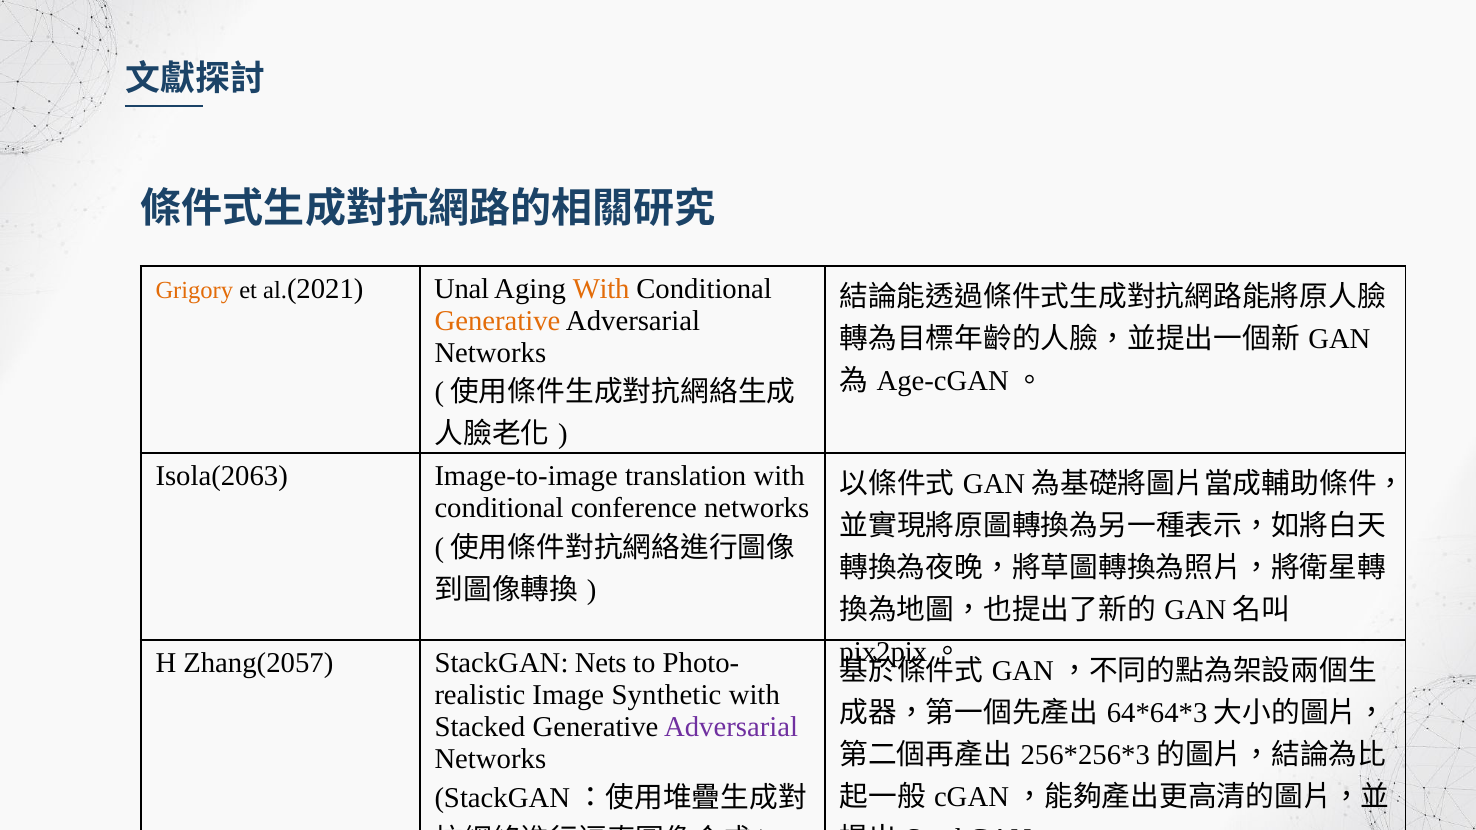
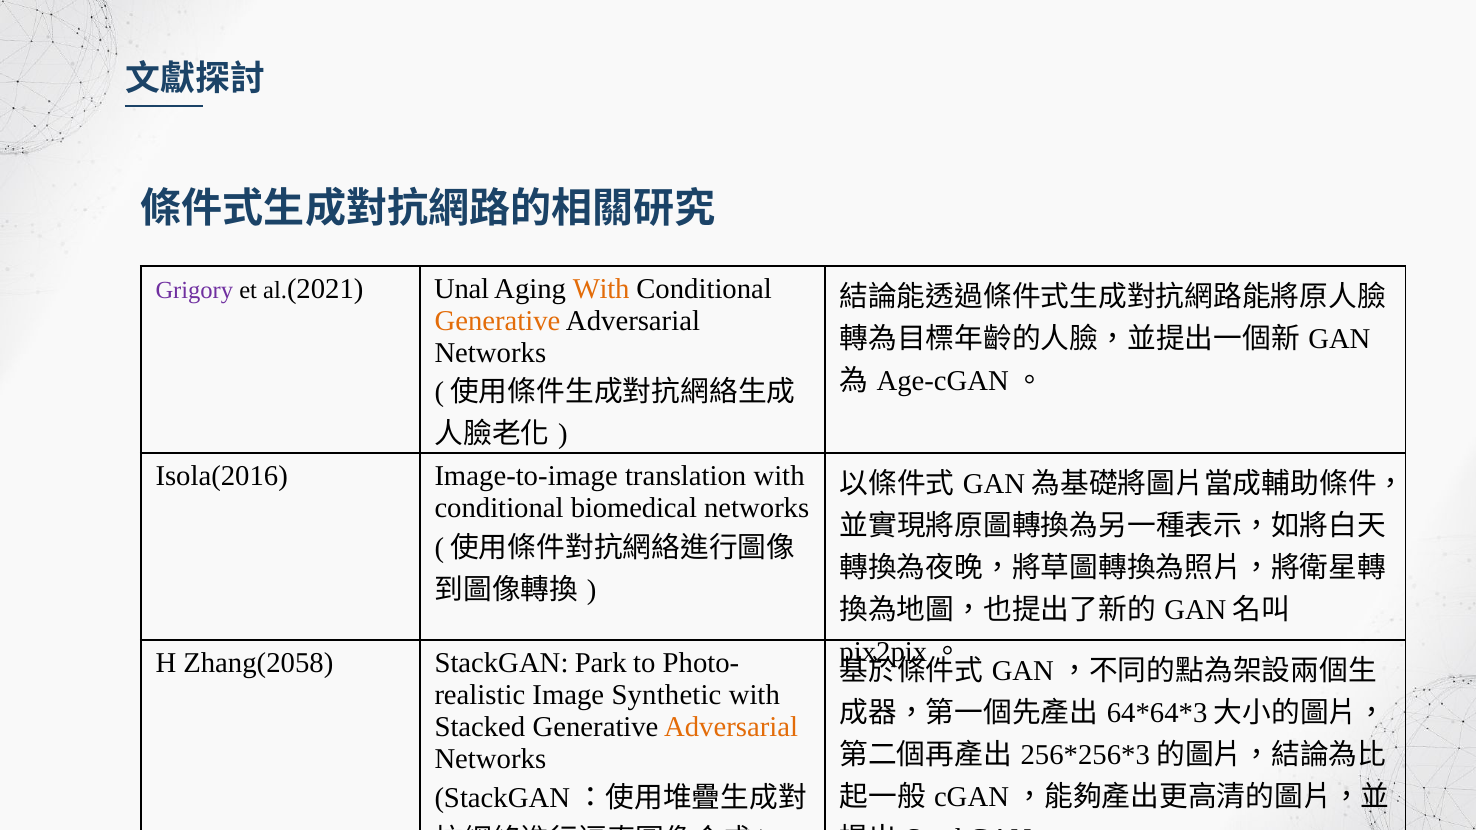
Grigory colour: orange -> purple (194, 291)
Isola(2063: Isola(2063 -> Isola(2016 (222, 477)
conference: conference -> biomedical (634, 508)
Zhang(2057: Zhang(2057 -> Zhang(2058 (258, 664)
Nets: Nets -> Park (601, 664)
Adversarial colour: purple -> orange (731, 727)
